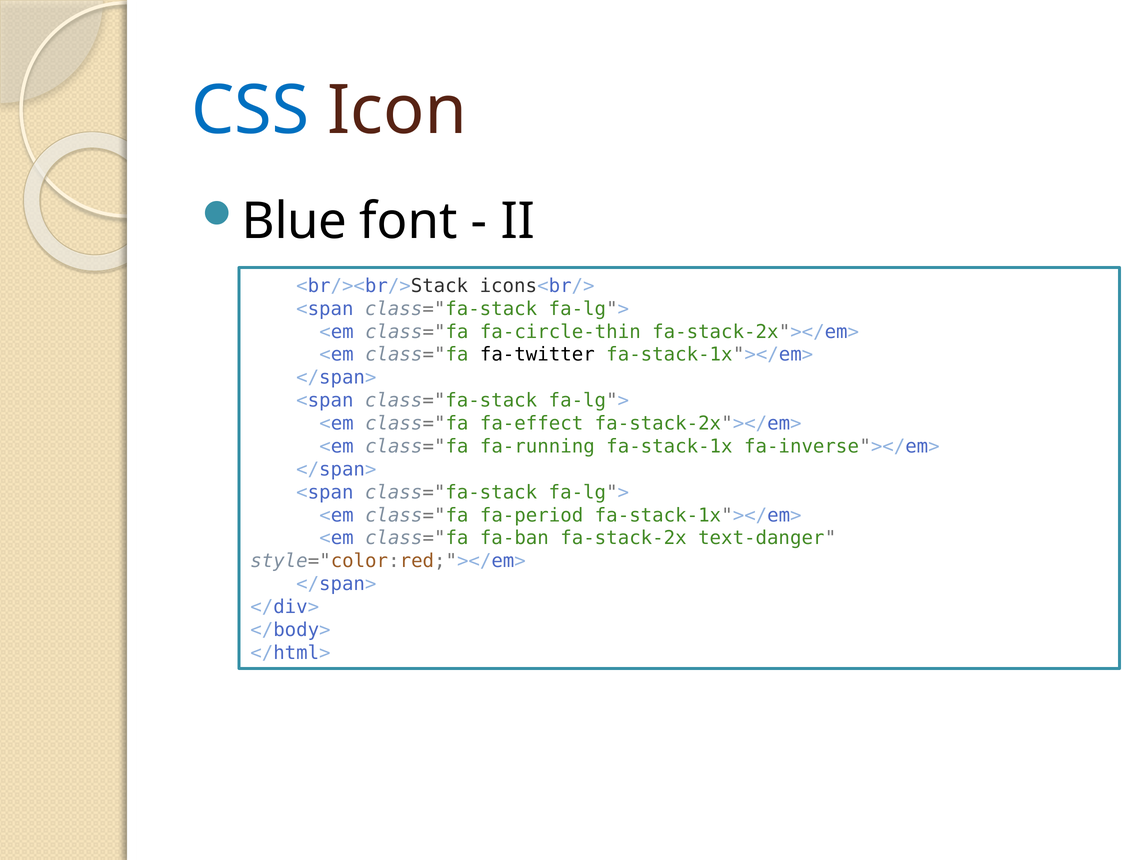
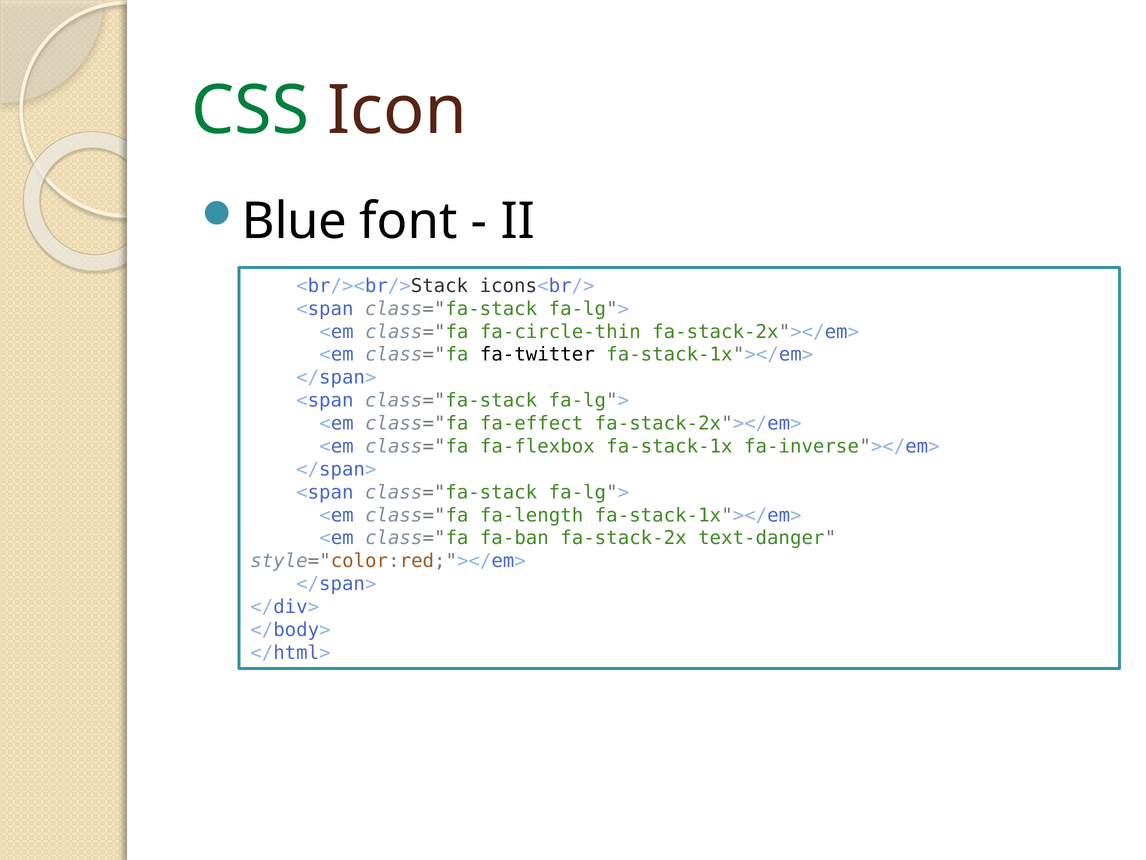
CSS colour: blue -> green (250, 111)
fa-running: fa-running -> fa-flexbox (537, 446)
fa-period: fa-period -> fa-length (532, 515)
